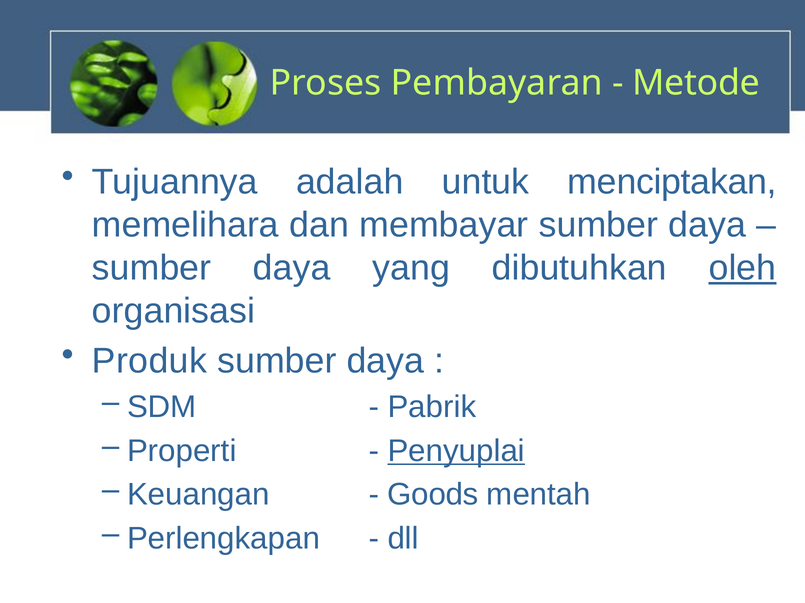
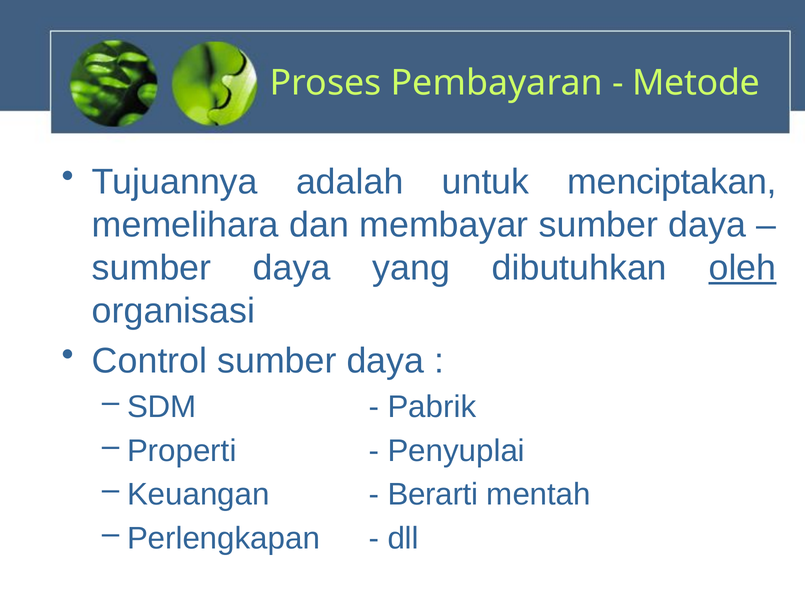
Produk: Produk -> Control (150, 361)
Penyuplai underline: present -> none (456, 451)
Goods: Goods -> Berarti (433, 495)
